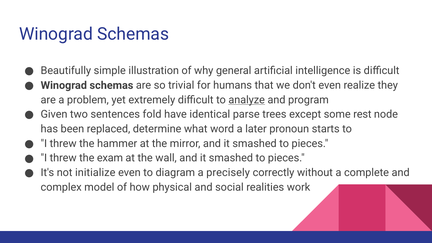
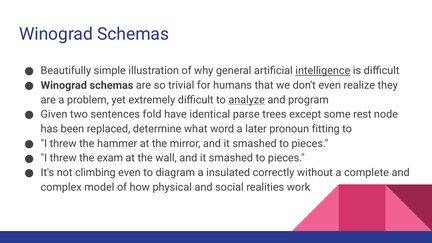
intelligence underline: none -> present (323, 71)
starts: starts -> fitting (326, 129)
initialize: initialize -> climbing (95, 173)
precisely: precisely -> insulated (228, 173)
